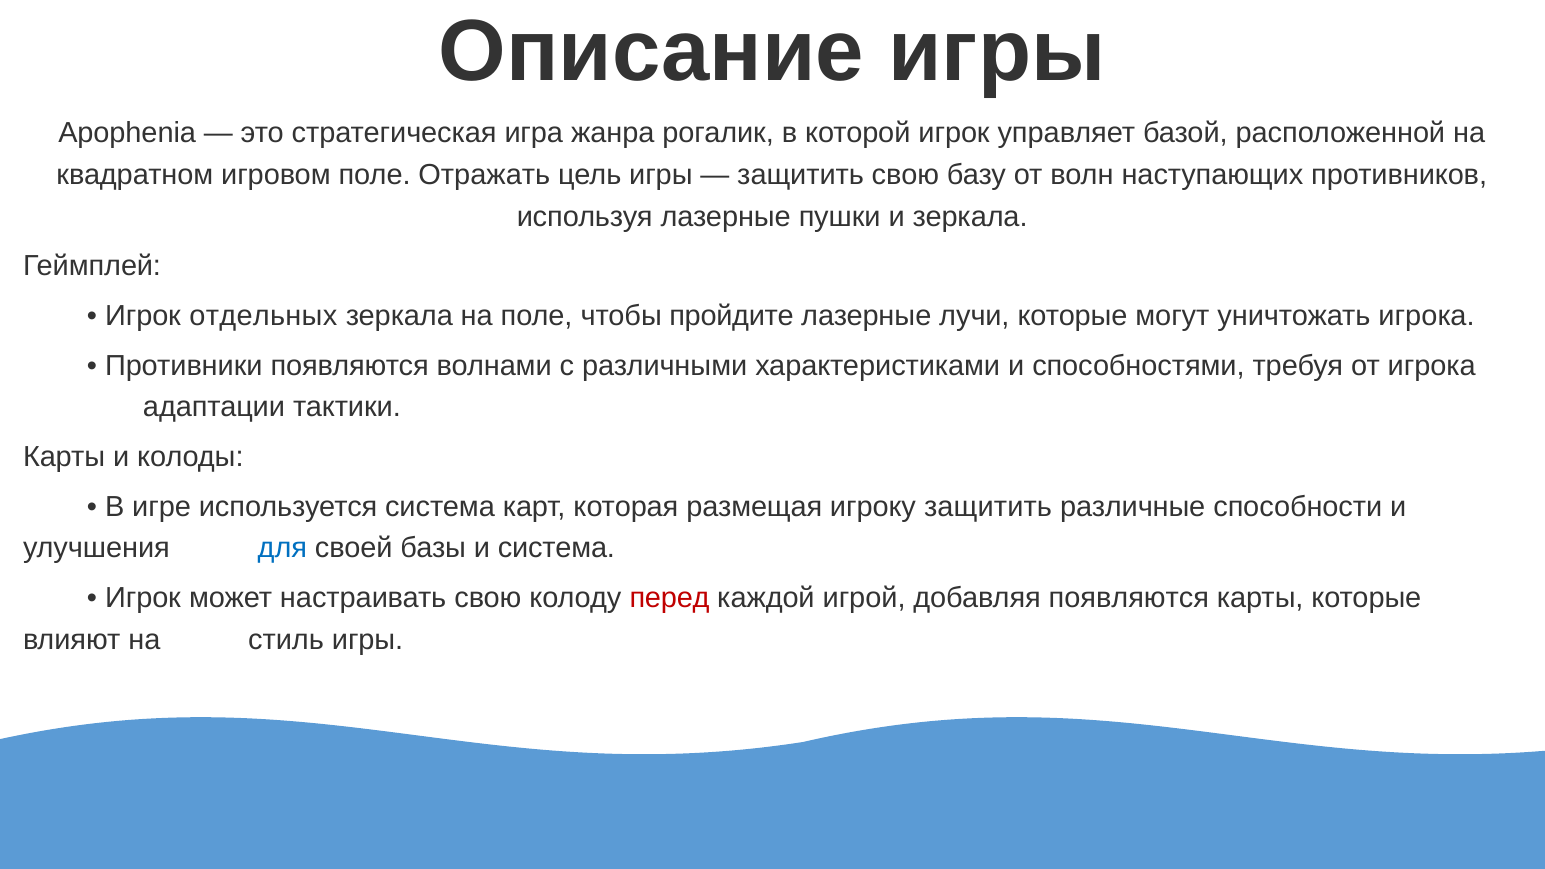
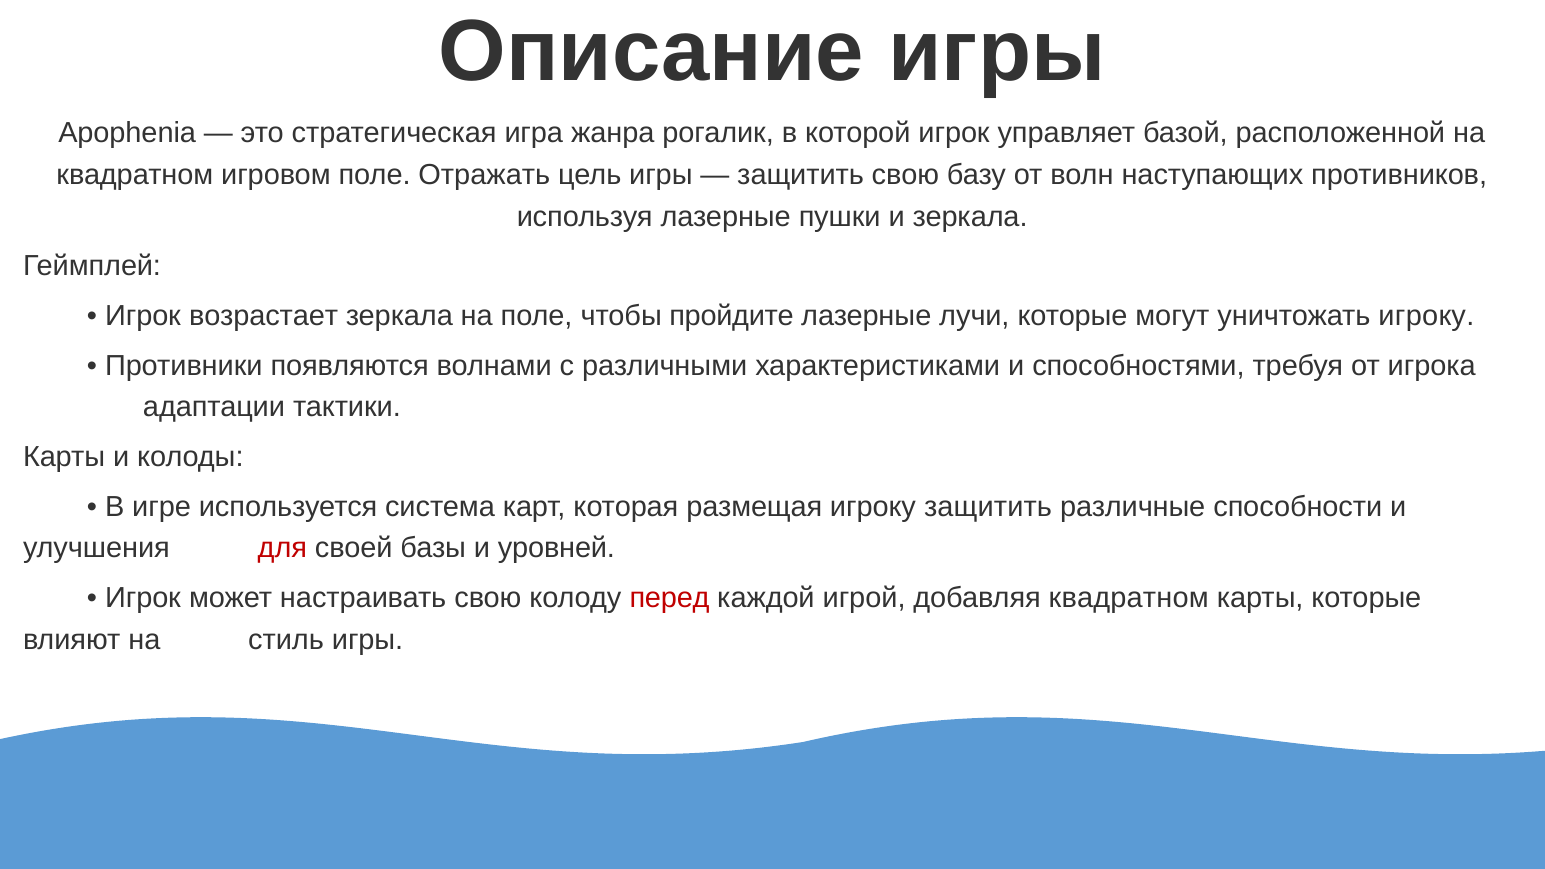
отдельных: отдельных -> возрастает (264, 316)
уничтожать игрока: игрока -> игроку (1426, 316)
для colour: blue -> red (282, 548)
и система: система -> уровней (556, 548)
добавляя появляются: появляются -> квадратном (1129, 598)
